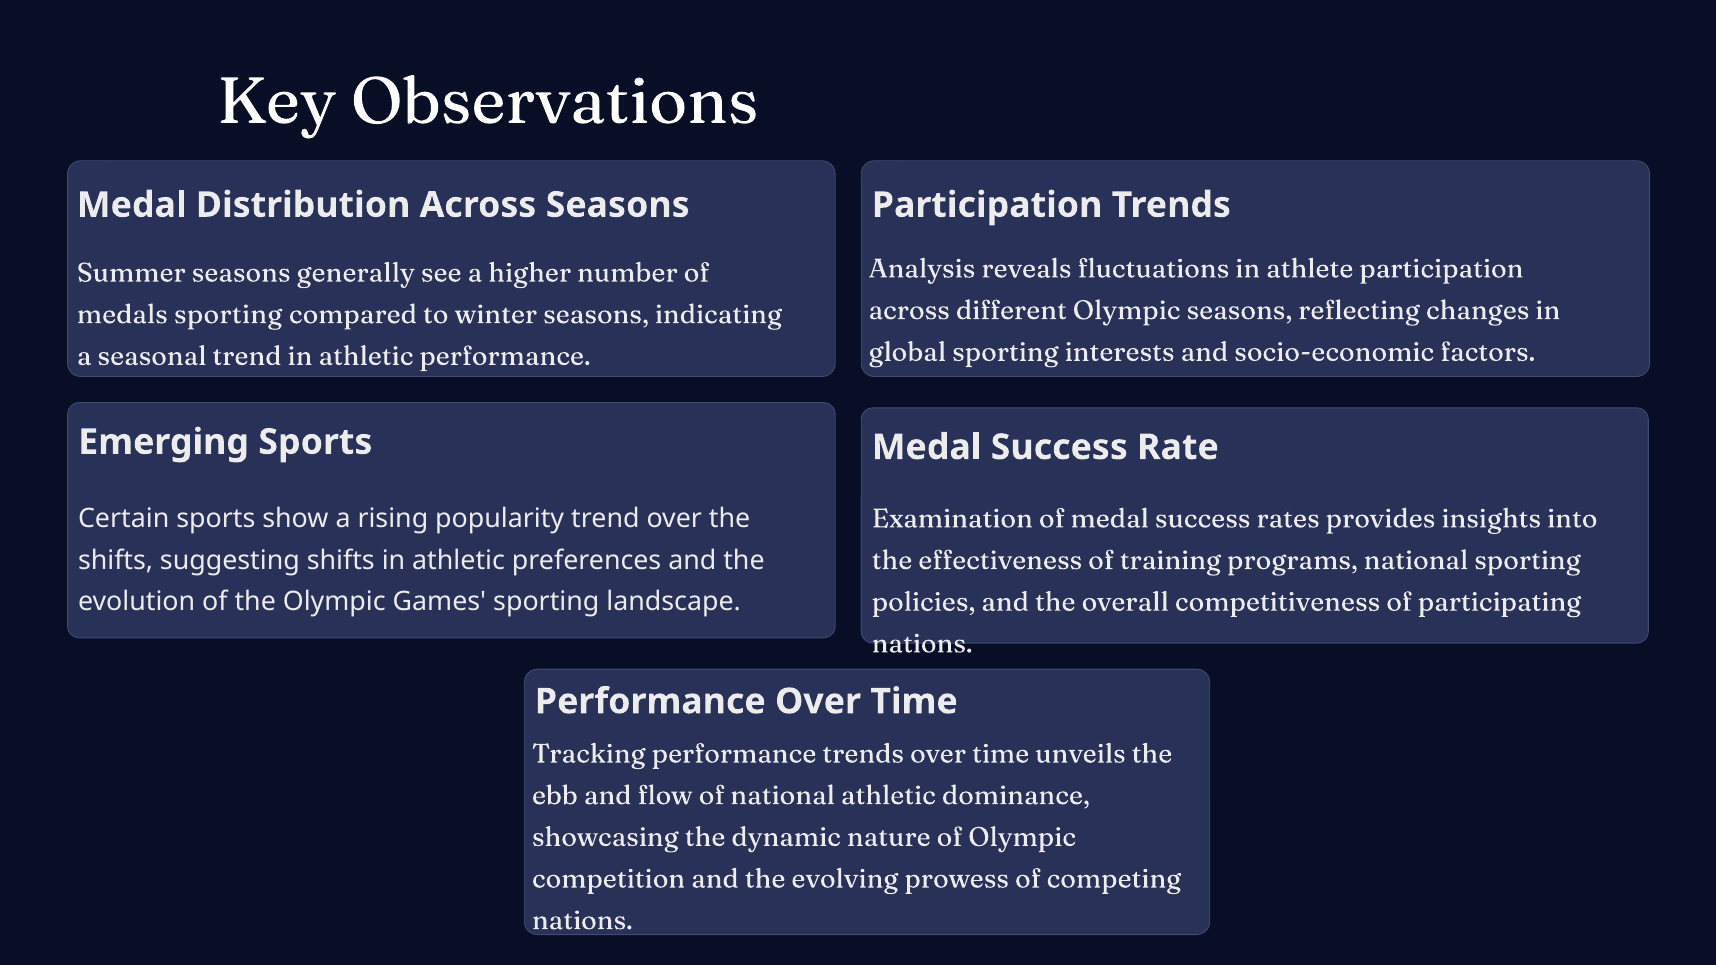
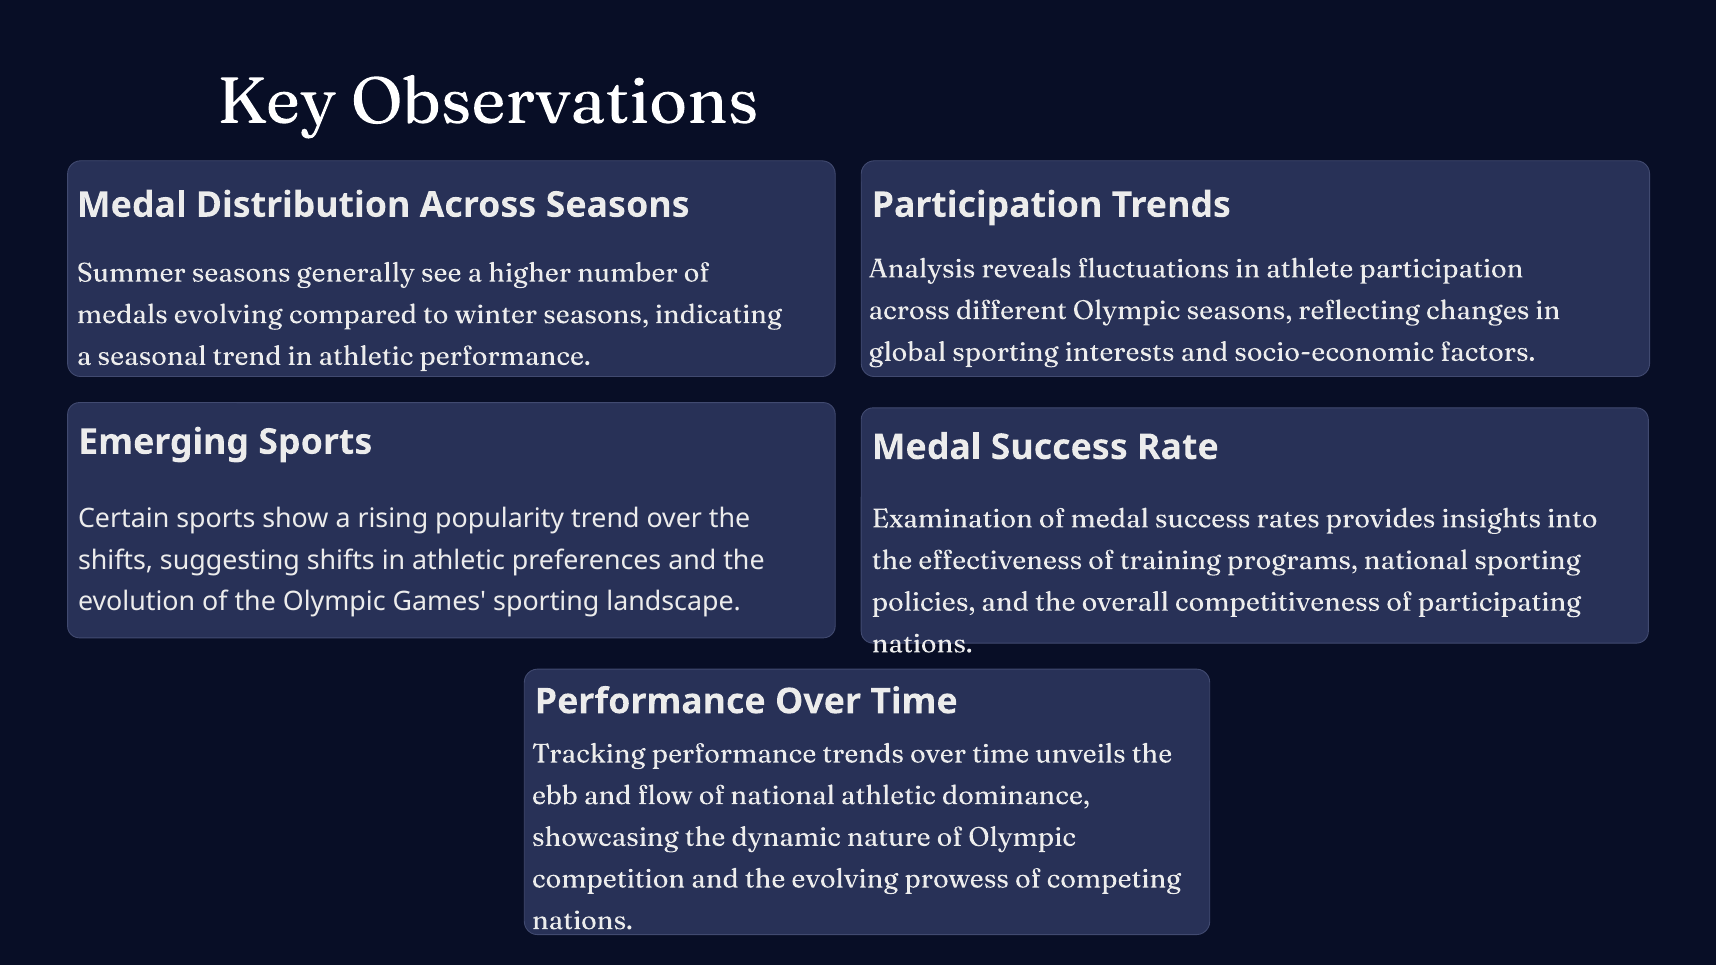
medals sporting: sporting -> evolving (228, 314)
